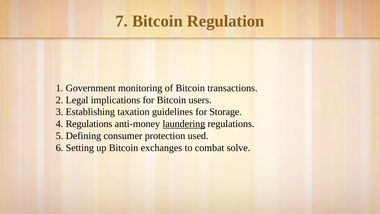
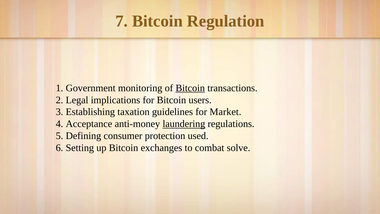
Bitcoin underline: none -> present (190, 88)
Storage: Storage -> Market (225, 112)
4 Regulations: Regulations -> Acceptance (89, 124)
